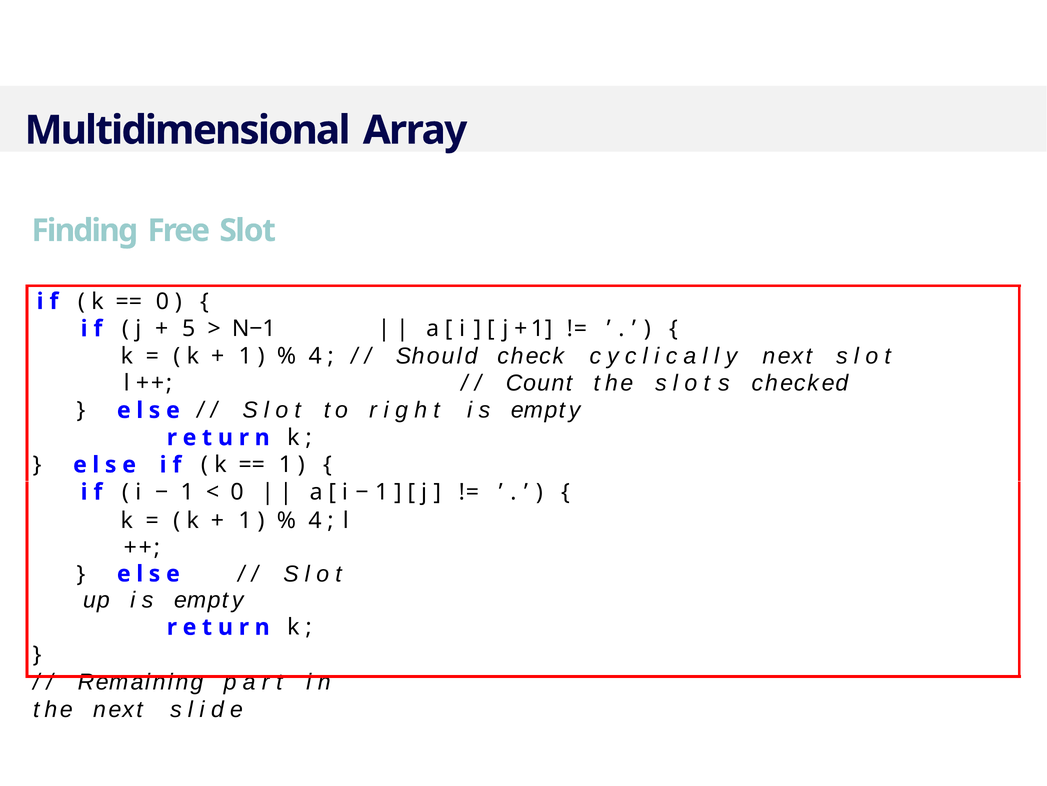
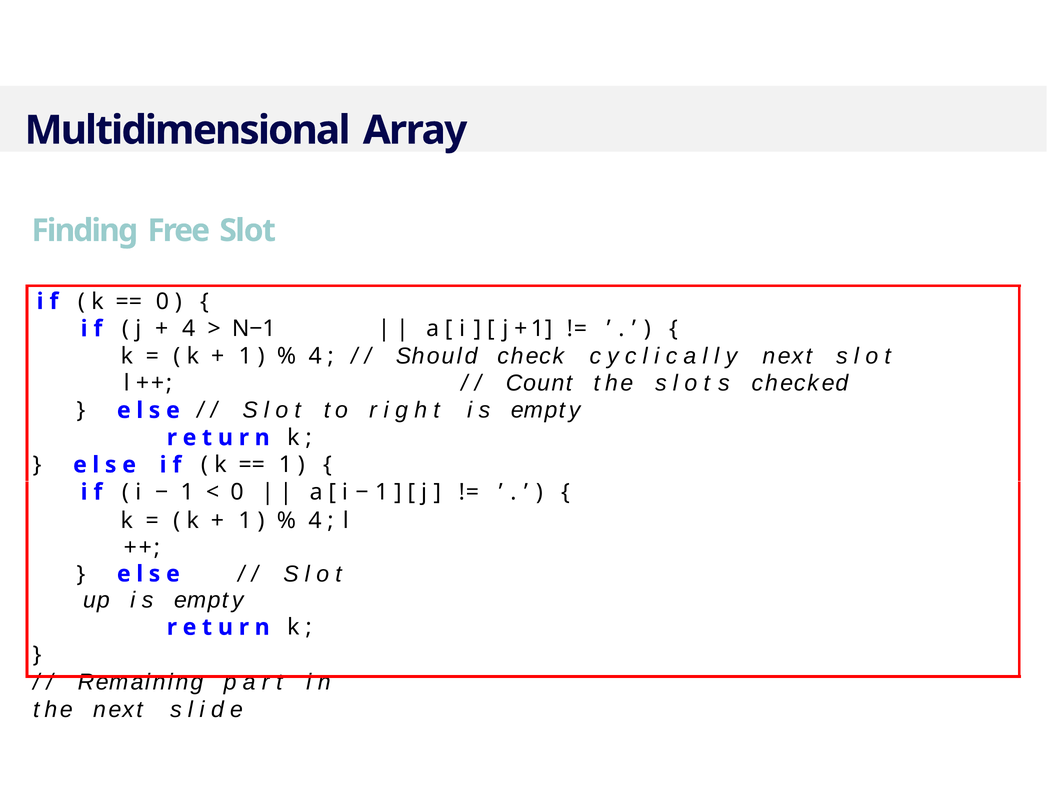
5: 5 -> 4 (189, 329)
